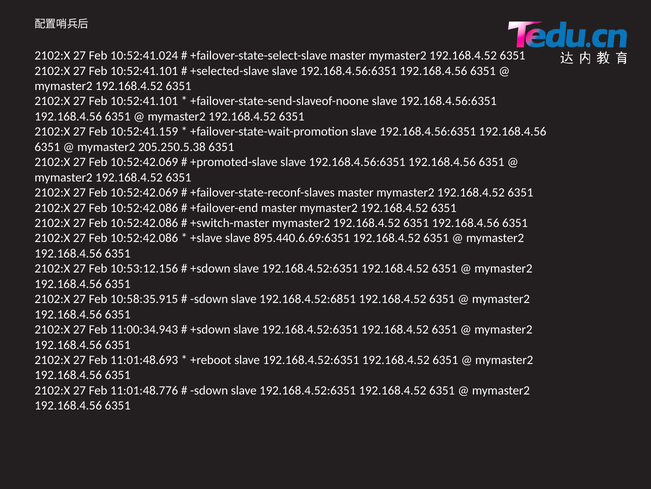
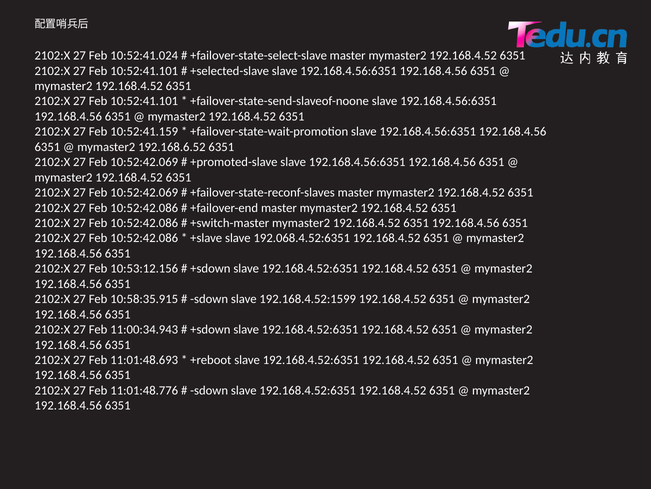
205.250.5.38: 205.250.5.38 -> 192.168.6.52 (172, 147)
895.440.6.69:6351: 895.440.6.69:6351 -> 192.068.4.52:6351 (302, 238)
192.168.4.52:6851: 192.168.4.52:6851 -> 192.168.4.52:1599 (308, 299)
